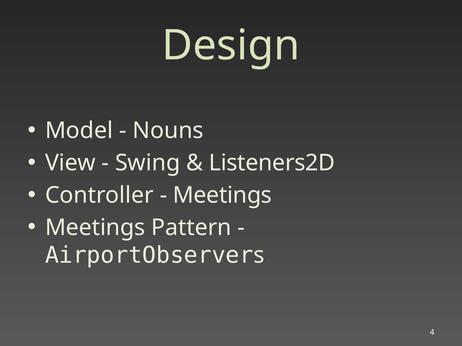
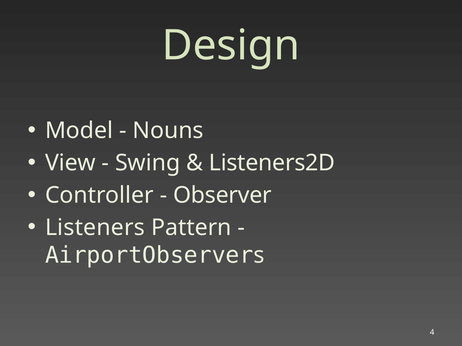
Meetings: Meetings -> Observer (222, 196)
Meetings: Meetings -> Listeners (95, 228)
